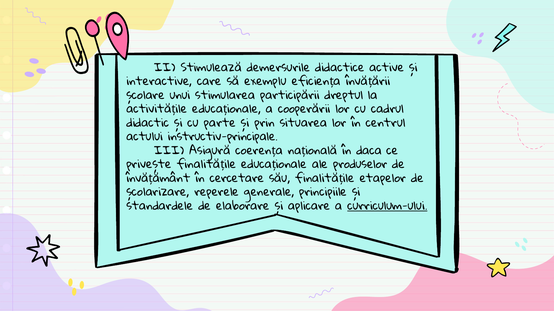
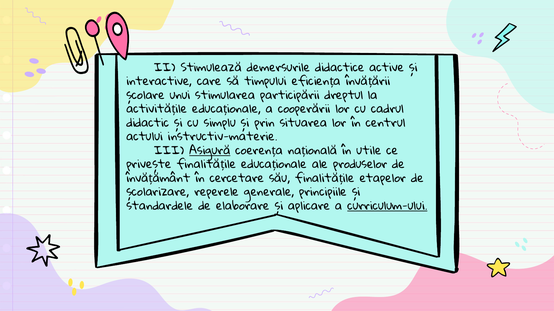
exemplu: exemplu -> timpului (265, 82)
parte: parte -> simplu (220, 123)
instructiv-principale: instructiv-principale -> instructiv-materie (223, 137)
Asigură underline: none -> present (210, 151)
daca: daca -> utile (369, 151)
